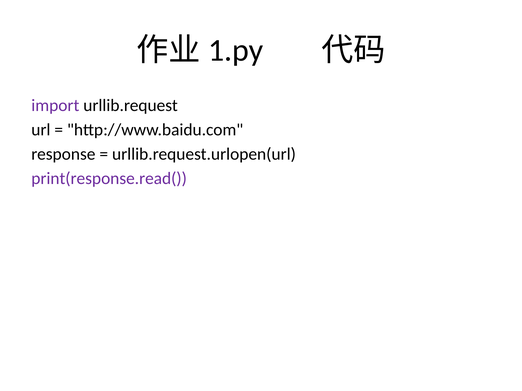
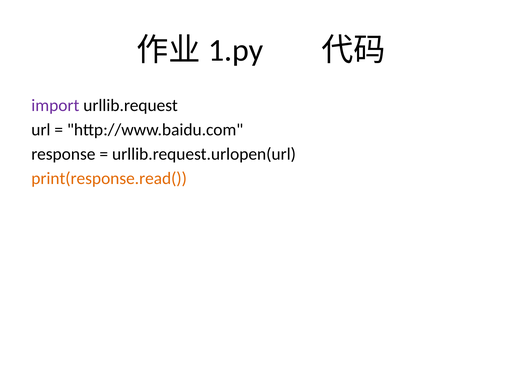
print(response.read( colour: purple -> orange (109, 179)
